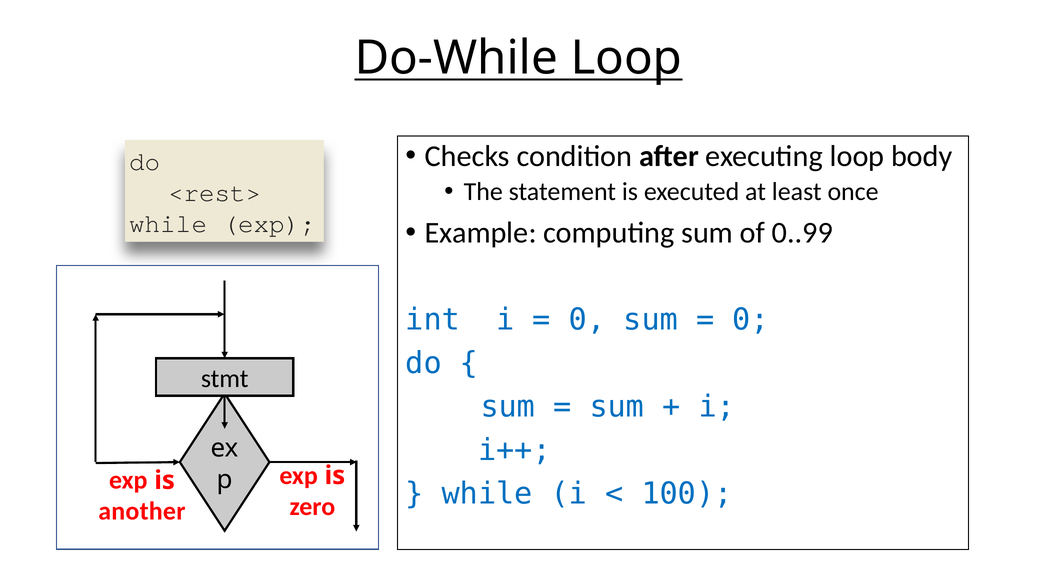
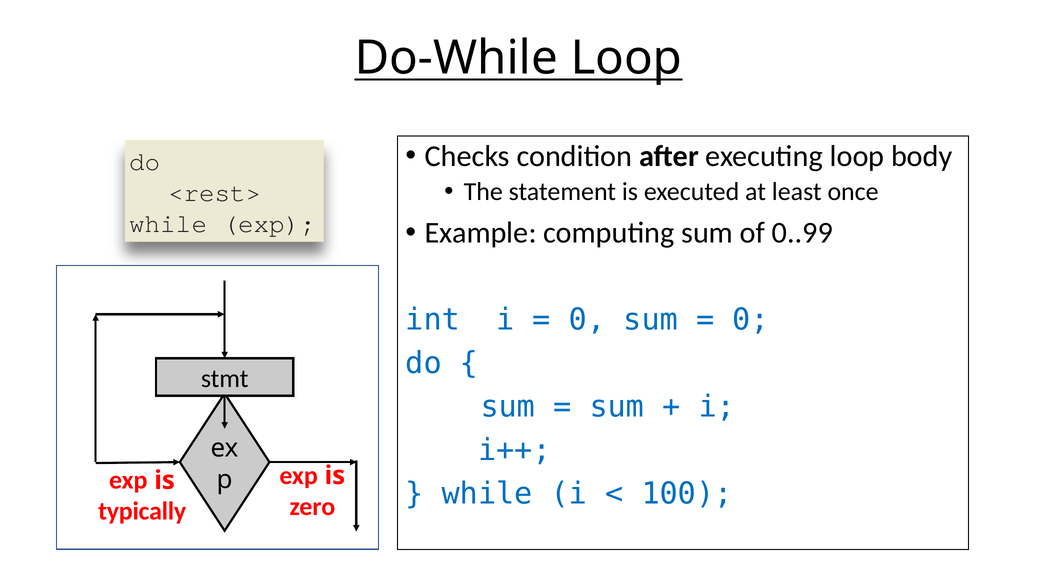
another: another -> typically (142, 512)
